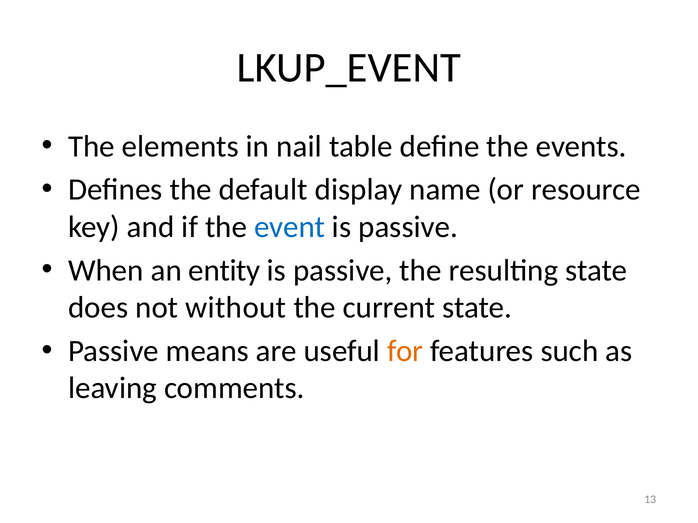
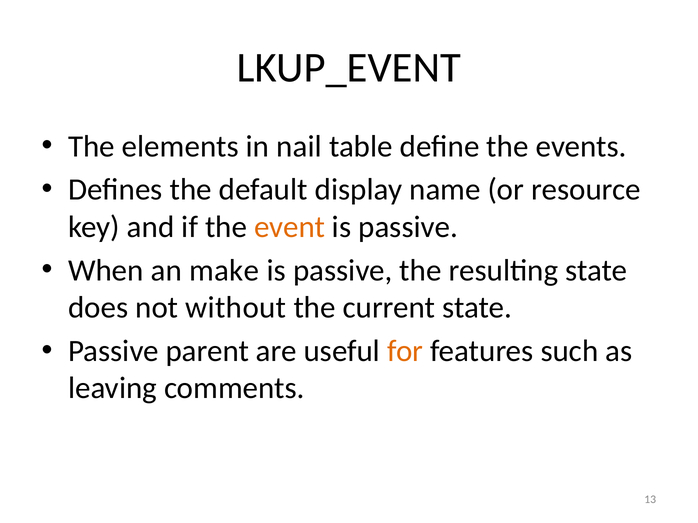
event colour: blue -> orange (290, 227)
entity: entity -> make (224, 271)
means: means -> parent (207, 351)
